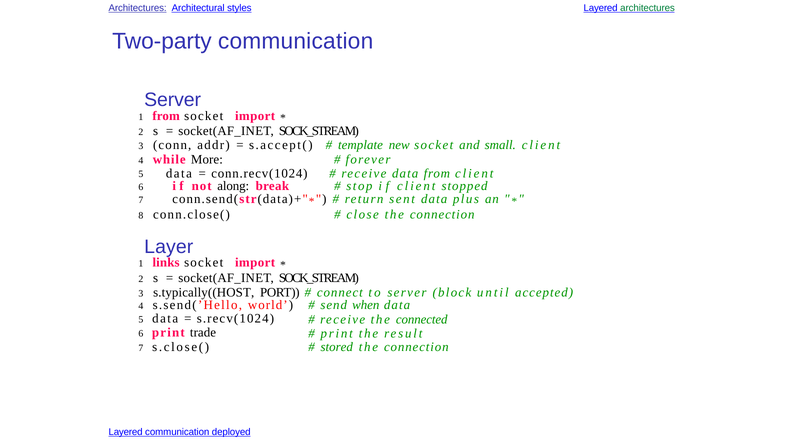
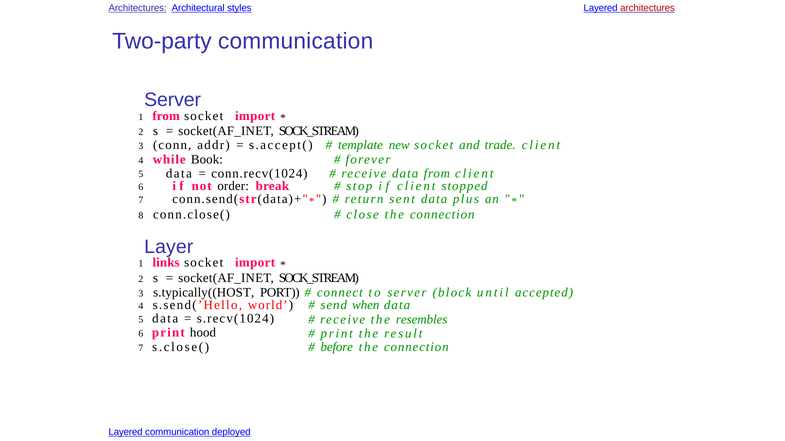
architectures colour: green -> red (648, 8)
small: small -> trade (500, 145)
More: More -> Book (207, 160)
along: along -> order (233, 186)
connected: connected -> resembles (422, 320)
trade: trade -> hood (203, 333)
stored: stored -> before (337, 348)
